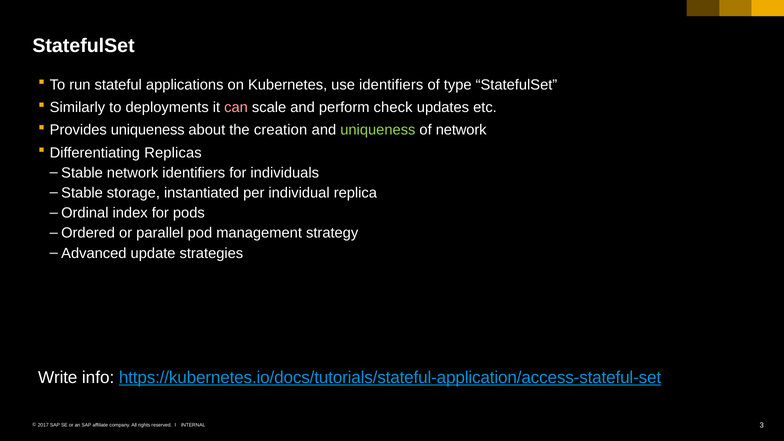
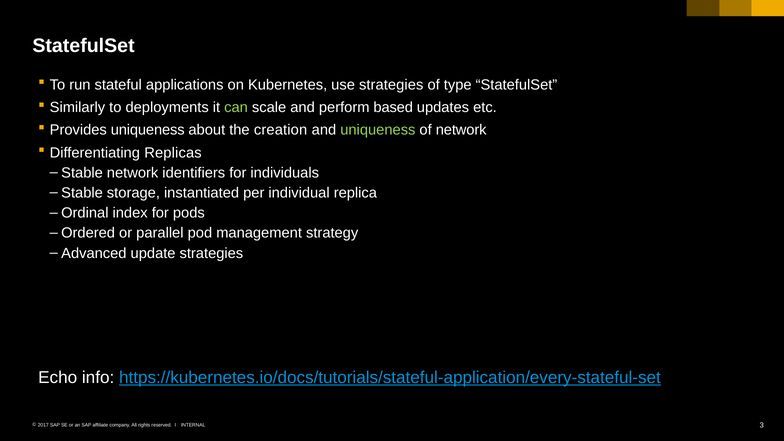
use identifiers: identifiers -> strategies (391, 85)
can colour: pink -> light green (236, 108)
check: check -> based (393, 108)
Write: Write -> Echo (58, 377)
https://kubernetes.io/docs/tutorials/stateful-application/access-stateful-set: https://kubernetes.io/docs/tutorials/stateful-application/access-stateful-set -> https://kubernetes.io/docs/tutorials/stateful-application/every-stateful-set (390, 377)
